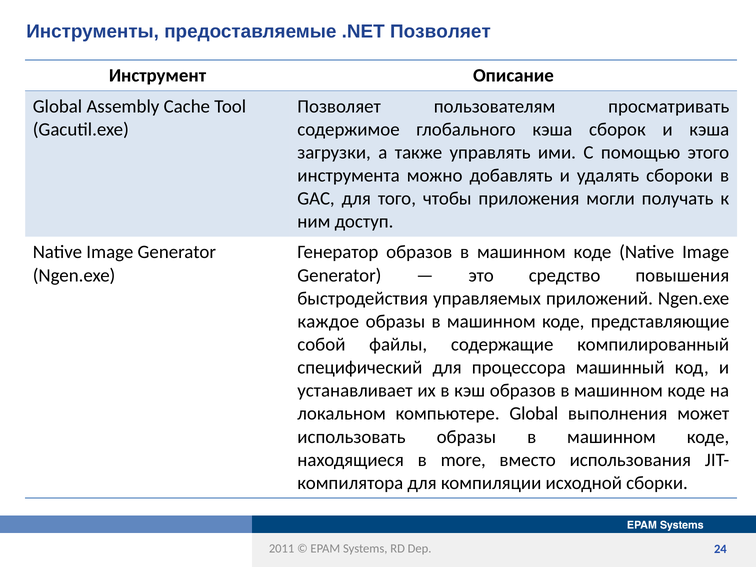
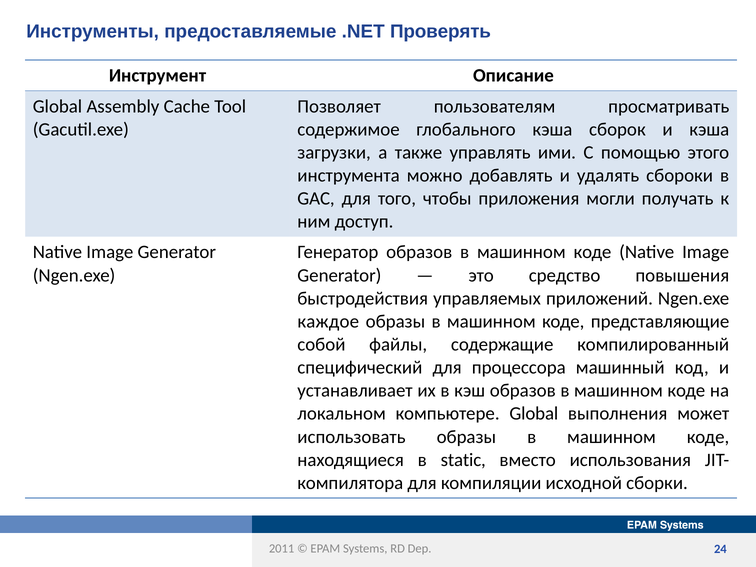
.NET Позволяет: Позволяет -> Проверять (441, 31)
more: more -> static (463, 460)
